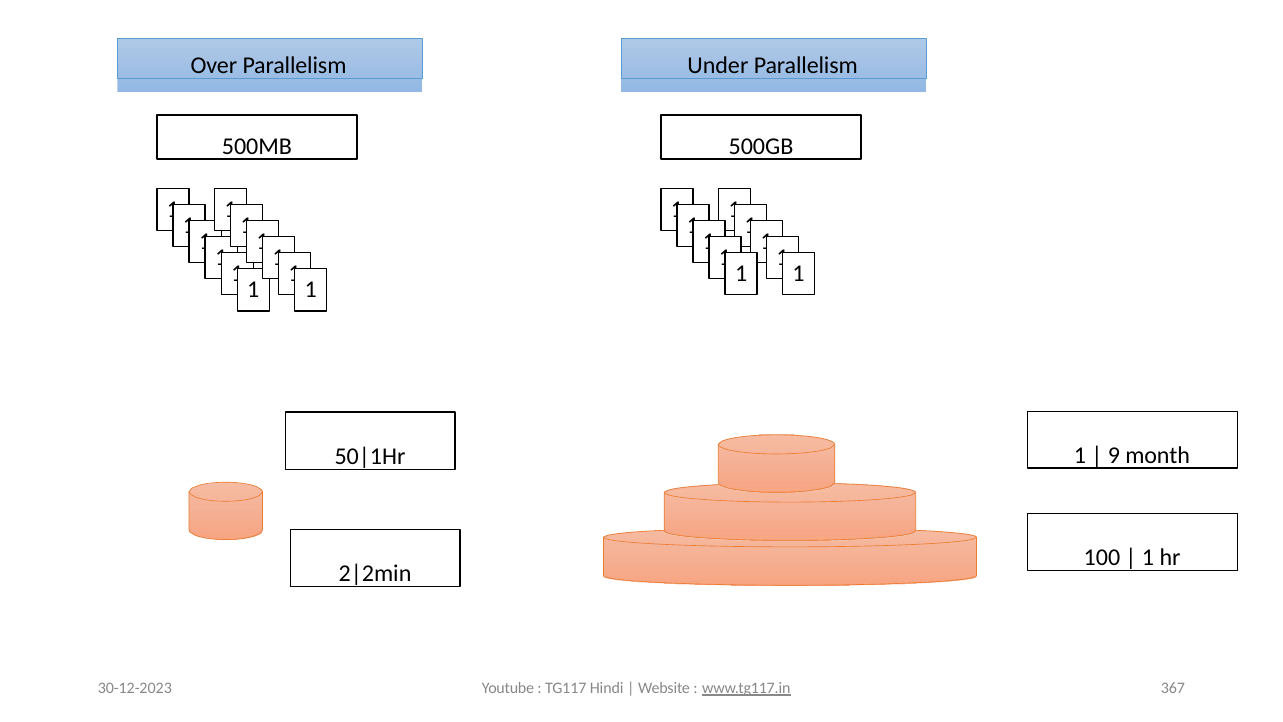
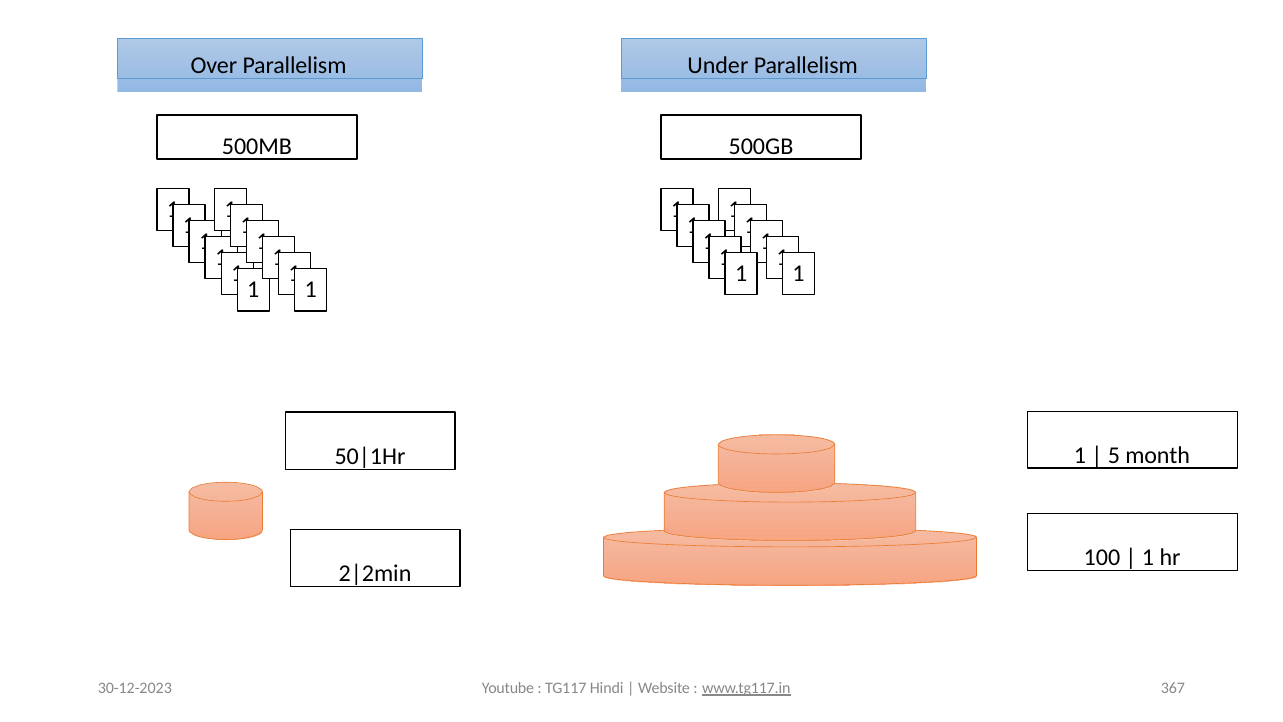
9: 9 -> 5 (1114, 455)
